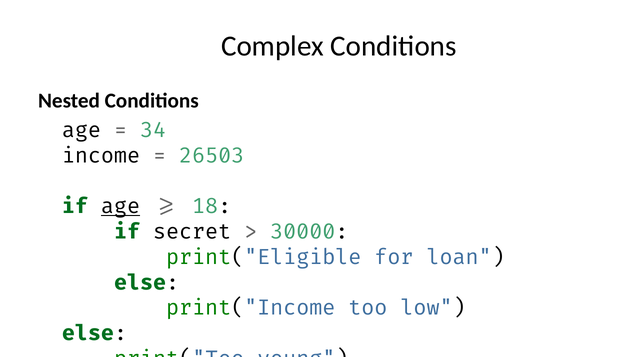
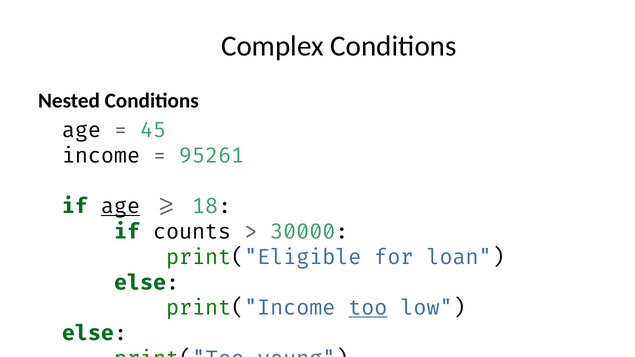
34: 34 -> 45 (153, 130)
26503: 26503 -> 95261 (212, 156)
secret: secret -> counts (192, 232)
too underline: none -> present (368, 308)
